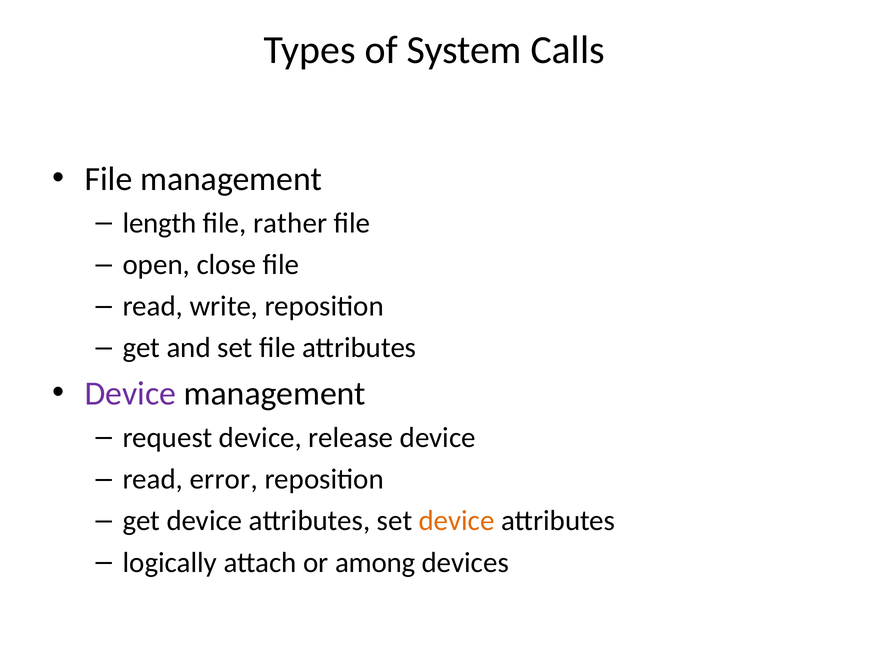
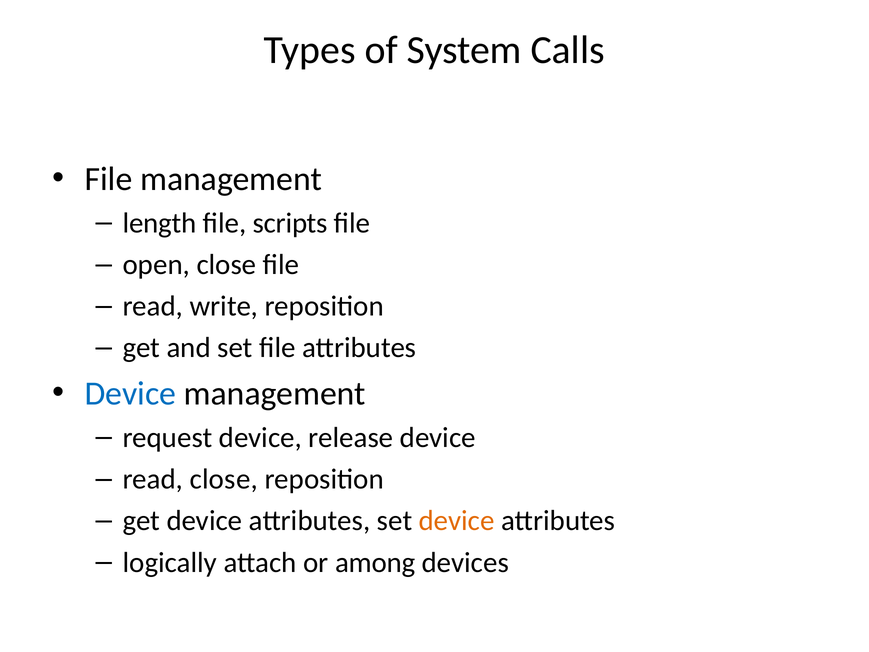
rather: rather -> scripts (290, 223)
Device colour: purple -> blue (130, 394)
read error: error -> close (224, 479)
